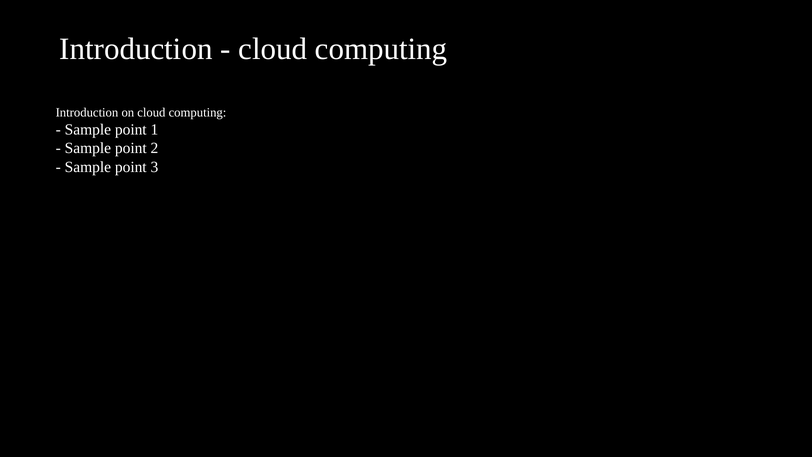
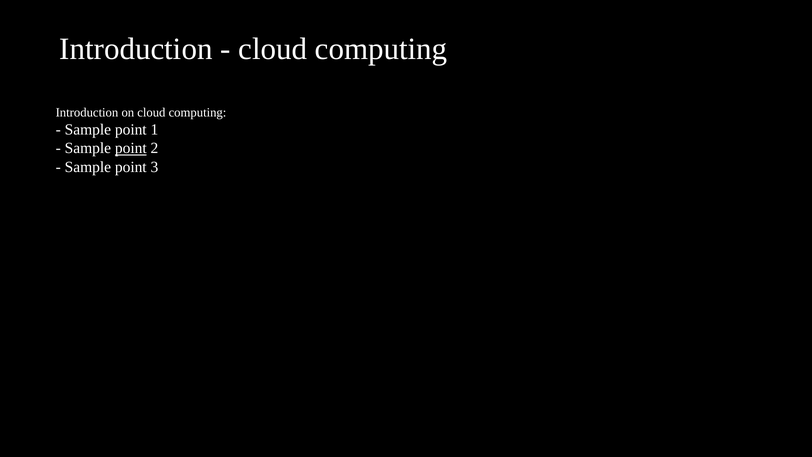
point underline: none -> present (131, 148)
